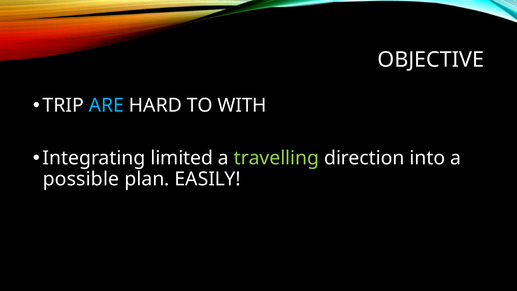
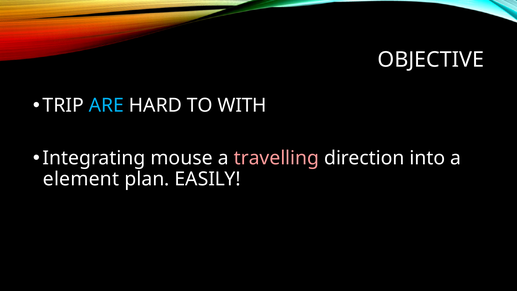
limited: limited -> mouse (182, 158)
travelling colour: light green -> pink (276, 158)
possible: possible -> element (81, 179)
